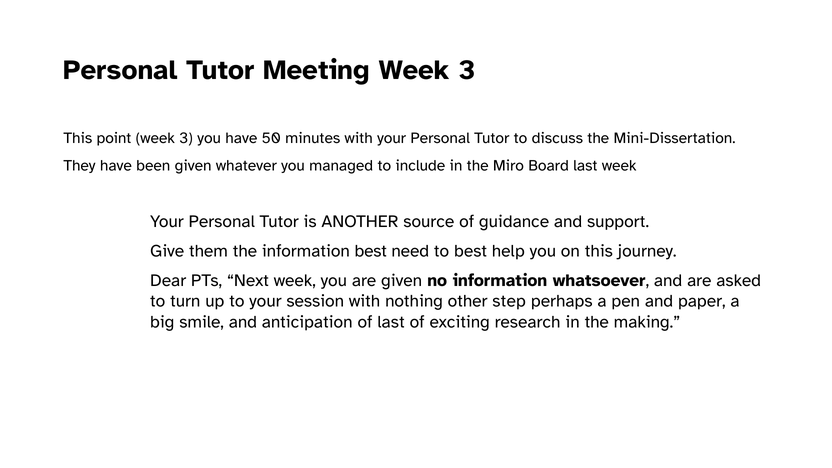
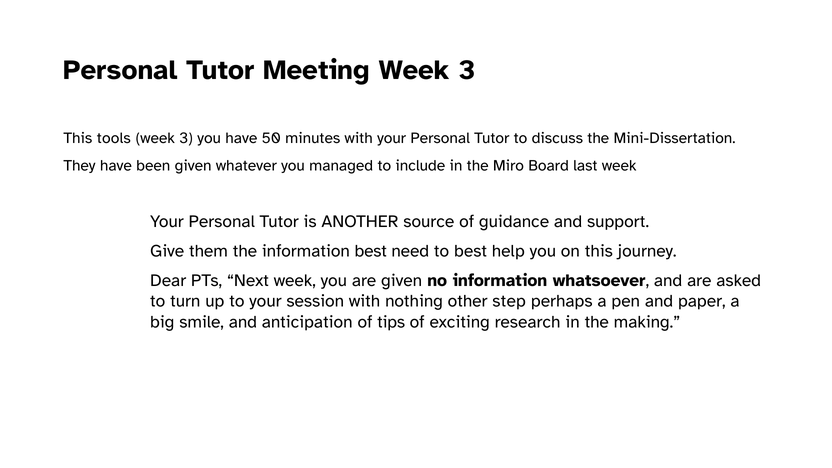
point: point -> tools (114, 138)
of last: last -> tips (391, 322)
